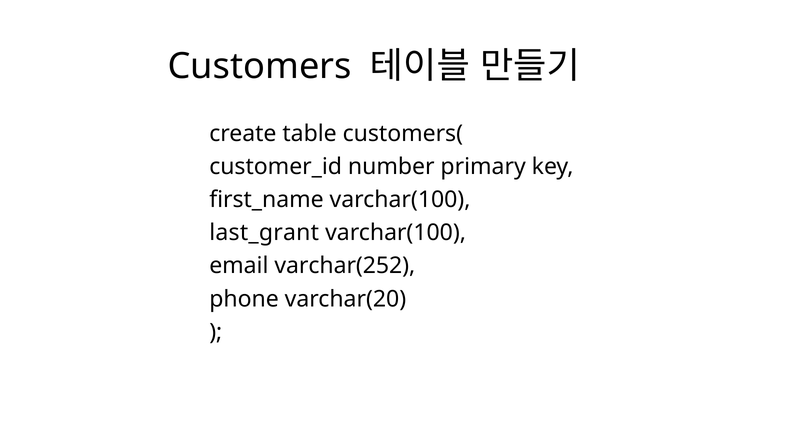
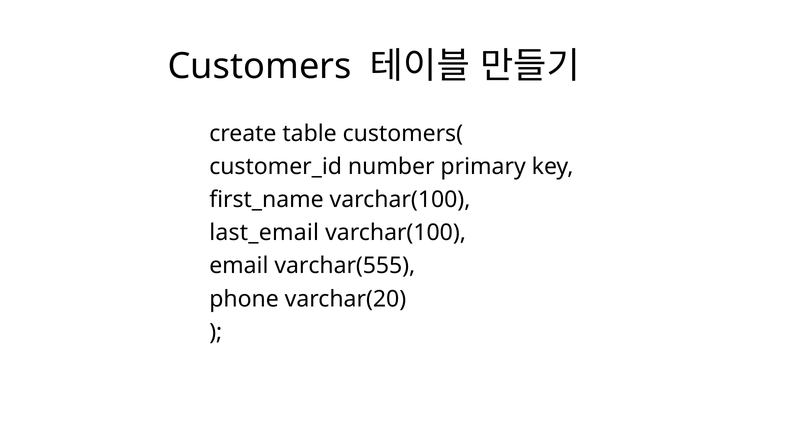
last_grant: last_grant -> last_email (264, 233)
varchar(252: varchar(252 -> varchar(555 (345, 266)
